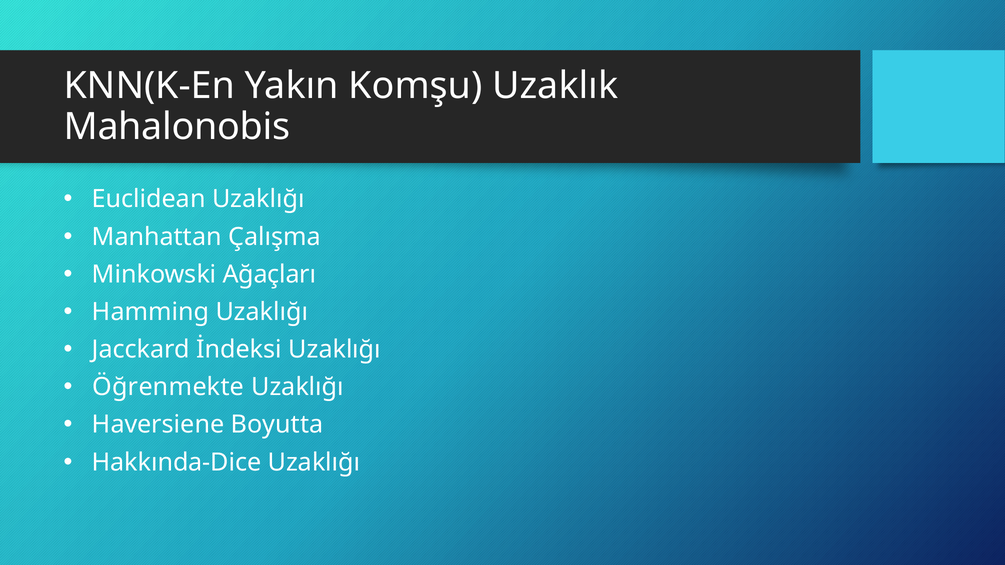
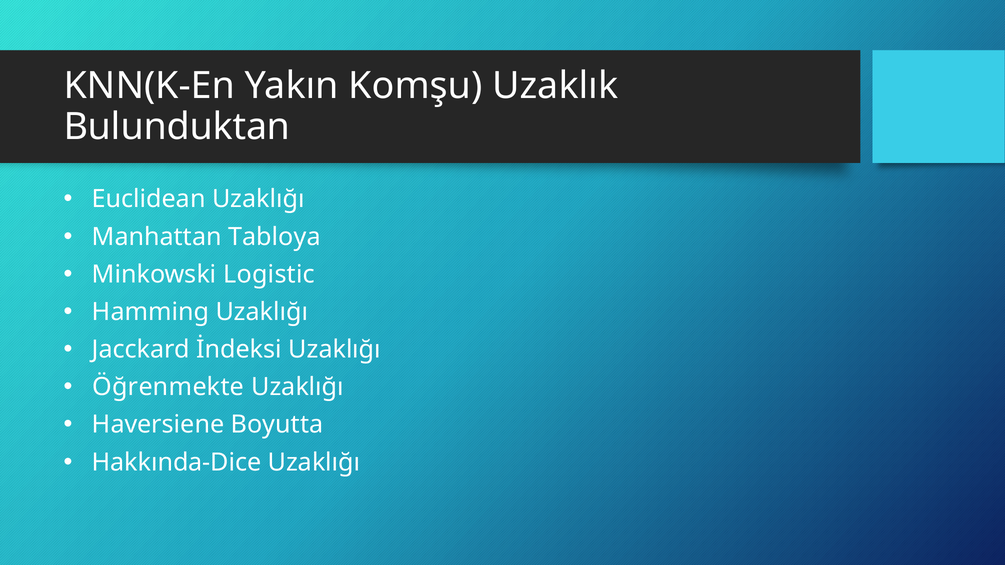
Mahalonobis: Mahalonobis -> Bulunduktan (177, 127)
Çalışma: Çalışma -> Tabloya (274, 237)
Ağaçları: Ağaçları -> Logistic (269, 275)
